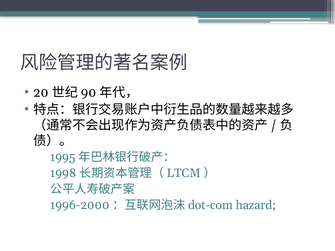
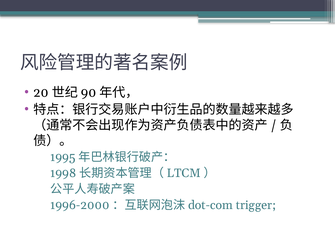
hazard: hazard -> trigger (256, 205)
